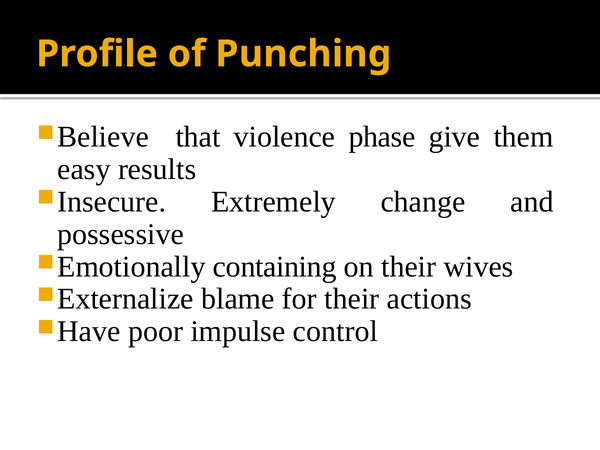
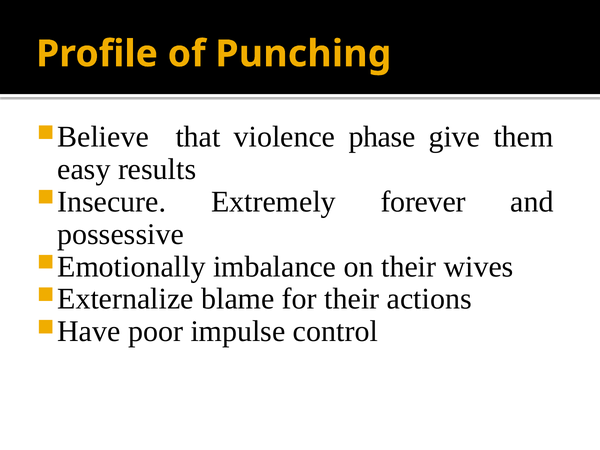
change: change -> forever (423, 202)
containing: containing -> imbalance (275, 267)
